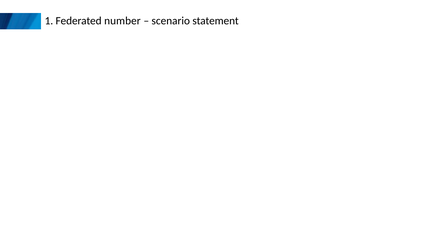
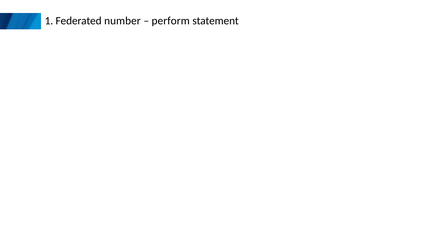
scenario: scenario -> perform (171, 21)
